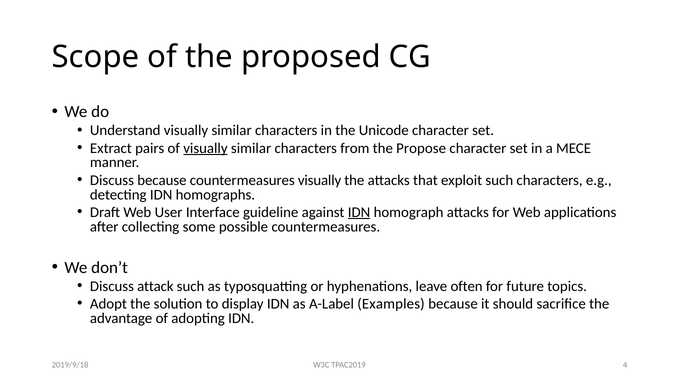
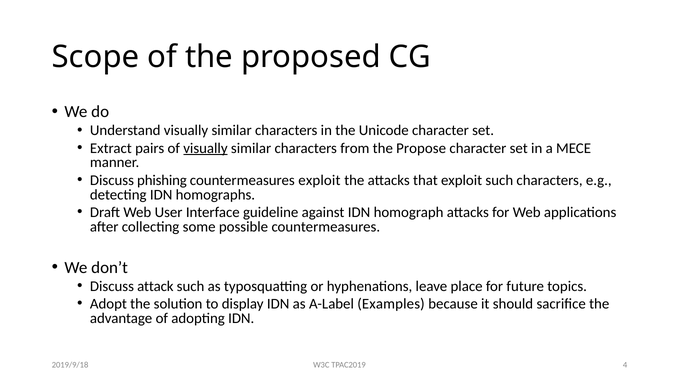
Discuss because: because -> phishing (162, 180)
countermeasures visually: visually -> exploit (319, 180)
IDN underline: present -> none (359, 212)
often: often -> place (467, 286)
